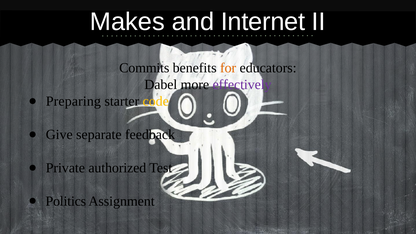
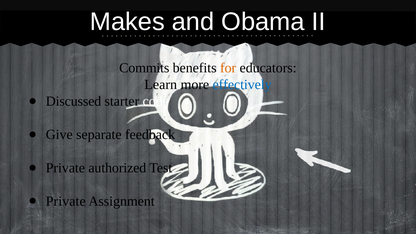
Internet: Internet -> Obama (263, 22)
Dabel: Dabel -> Learn (161, 85)
effectively colour: purple -> blue (242, 85)
Preparing: Preparing -> Discussed (74, 101)
code colour: yellow -> white (156, 101)
Politics: Politics -> Private (66, 201)
